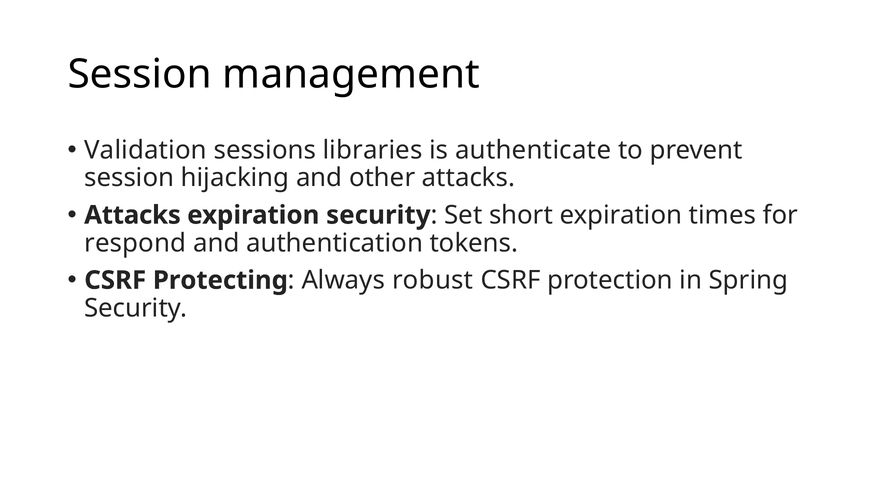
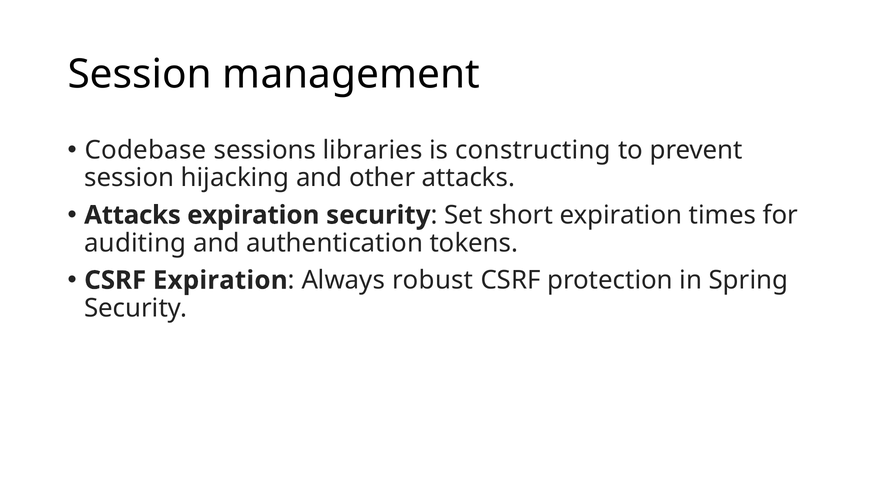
Validation: Validation -> Codebase (146, 150)
authenticate: authenticate -> constructing (533, 150)
respond: respond -> auditing (135, 243)
CSRF Protecting: Protecting -> Expiration (220, 280)
